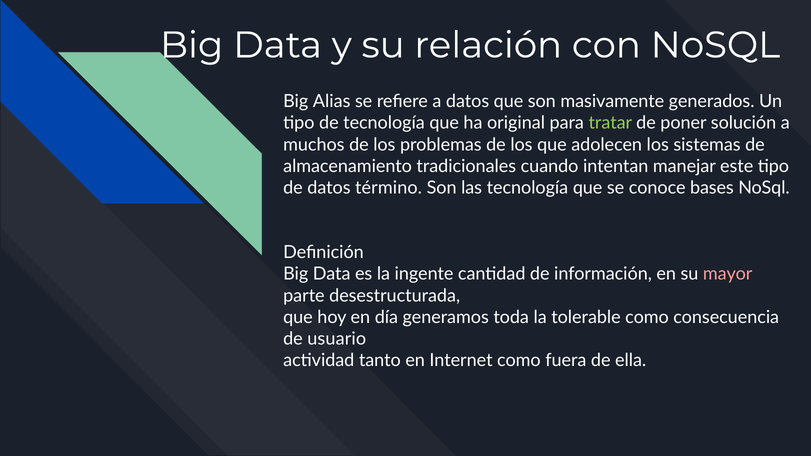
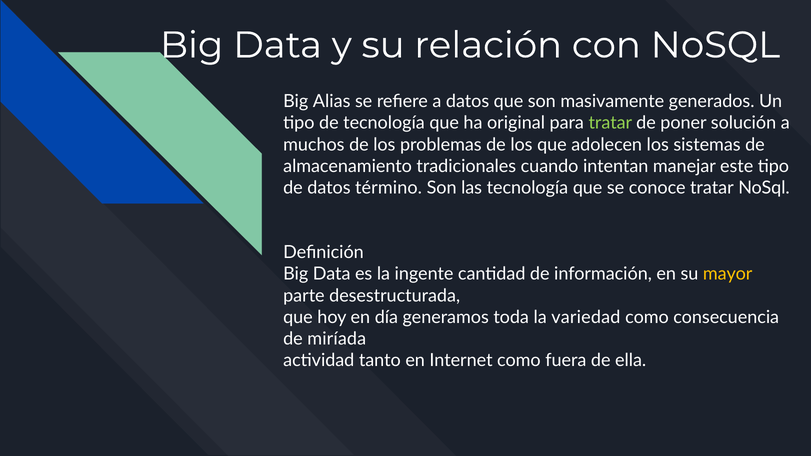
conoce bases: bases -> tratar (712, 188)
mayor colour: pink -> yellow (728, 274)
tolerable: tolerable -> variedad (586, 317)
usuario: usuario -> miríada (337, 339)
